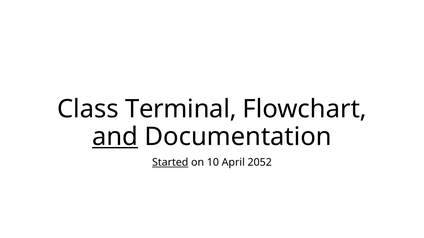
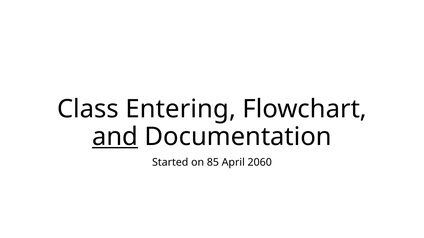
Terminal: Terminal -> Entering (181, 109)
Started underline: present -> none (170, 163)
10: 10 -> 85 (213, 163)
2052: 2052 -> 2060 (260, 163)
